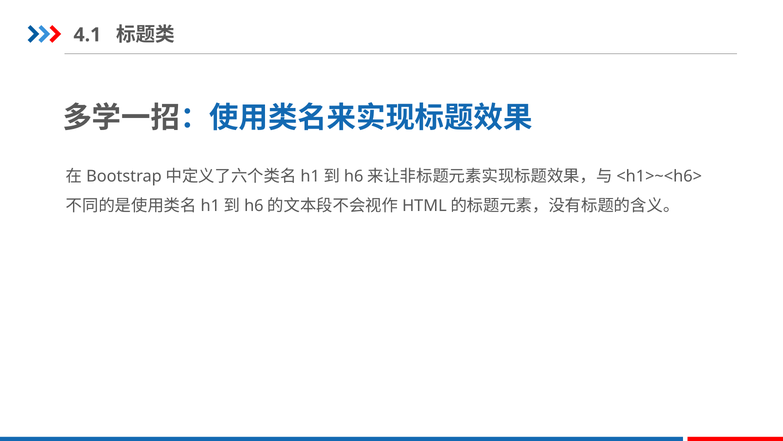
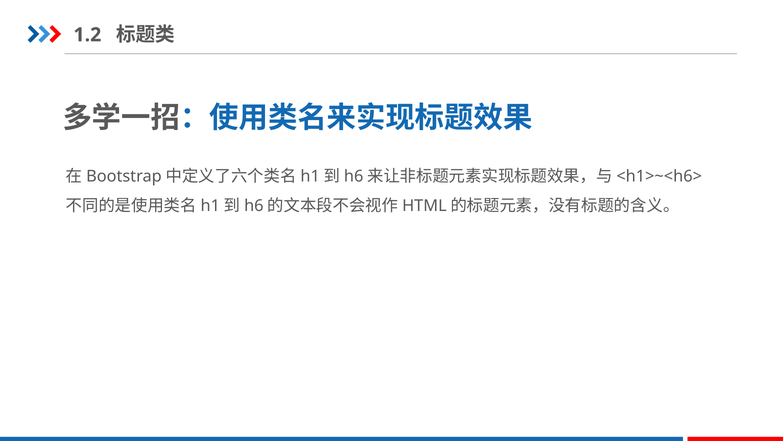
4.1: 4.1 -> 1.2 (87, 35)
